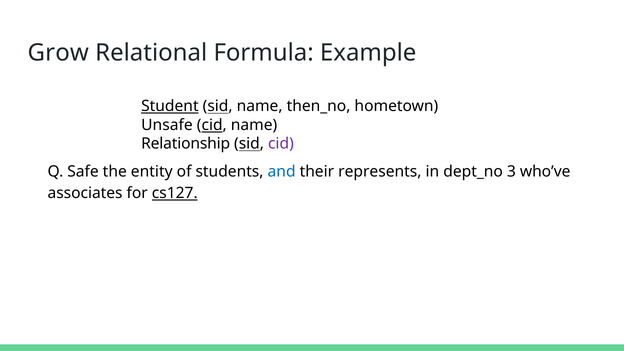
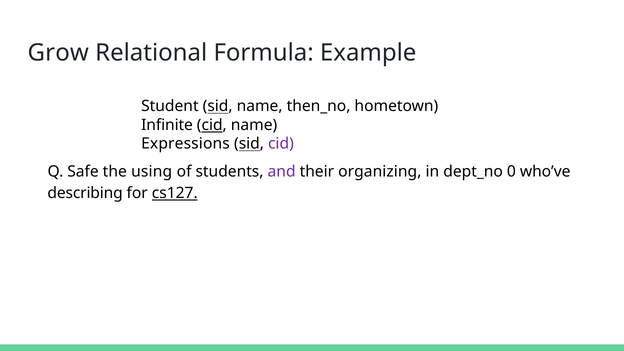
Student underline: present -> none (170, 106)
Unsafe: Unsafe -> Infinite (167, 125)
Relationship: Relationship -> Expressions (186, 144)
entity: entity -> using (152, 172)
and colour: blue -> purple (282, 172)
represents: represents -> organizing (380, 172)
3: 3 -> 0 (511, 172)
associates: associates -> describing (85, 193)
